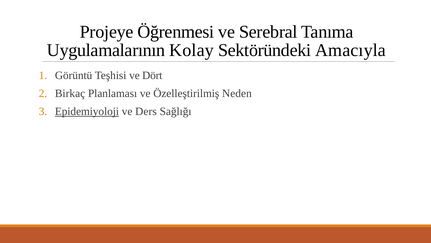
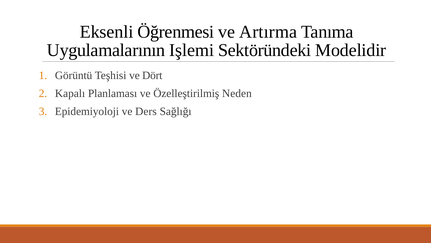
Projeye: Projeye -> Eksenli (107, 32)
Serebral: Serebral -> Artırma (268, 32)
Kolay: Kolay -> Işlemi (192, 50)
Amacıyla: Amacıyla -> Modelidir (351, 50)
Birkaç: Birkaç -> Kapalı (70, 93)
Epidemiyoloji underline: present -> none (87, 111)
